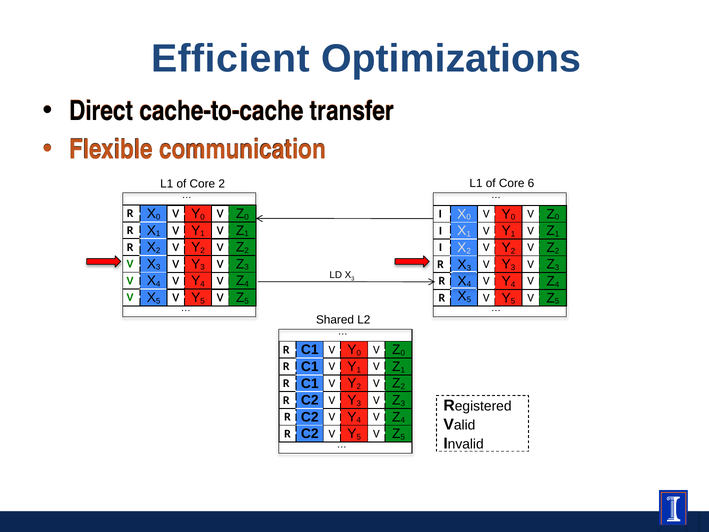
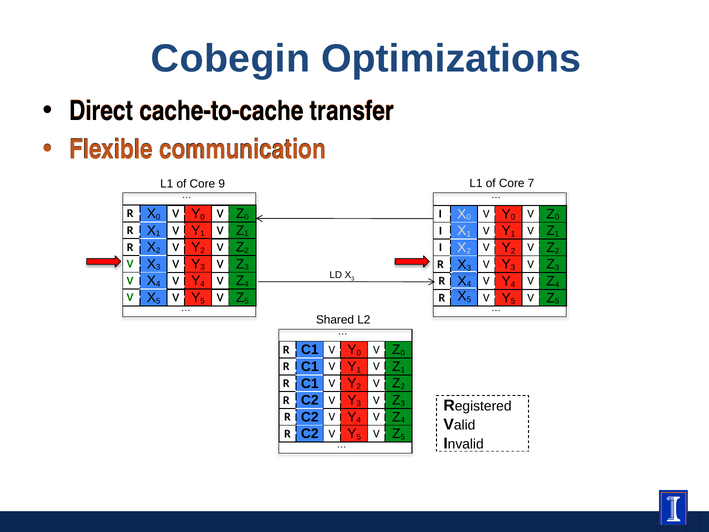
Efficient: Efficient -> Cobegin (231, 59)
6: 6 -> 7 (531, 183)
Core 2: 2 -> 9 (222, 184)
